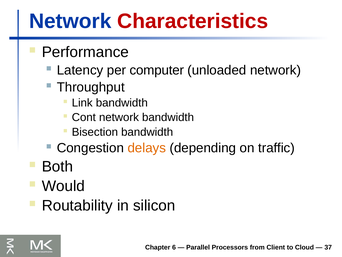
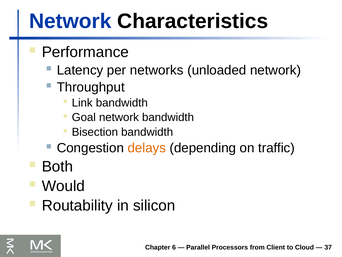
Characteristics colour: red -> black (193, 21)
computer: computer -> networks (157, 70)
Cont: Cont -> Goal (84, 117)
